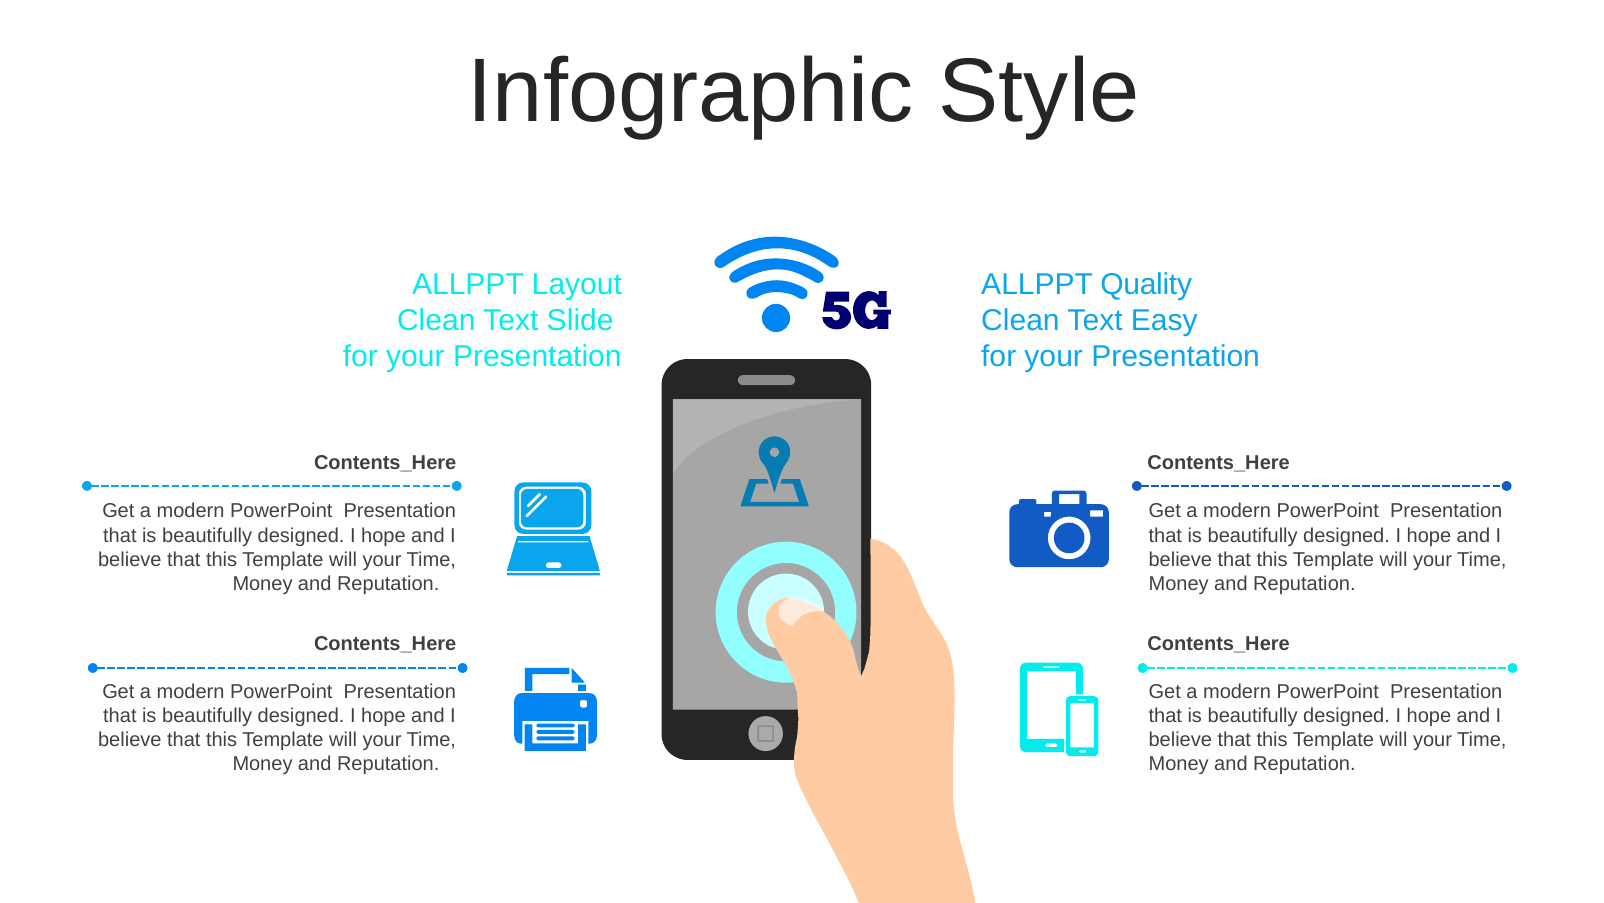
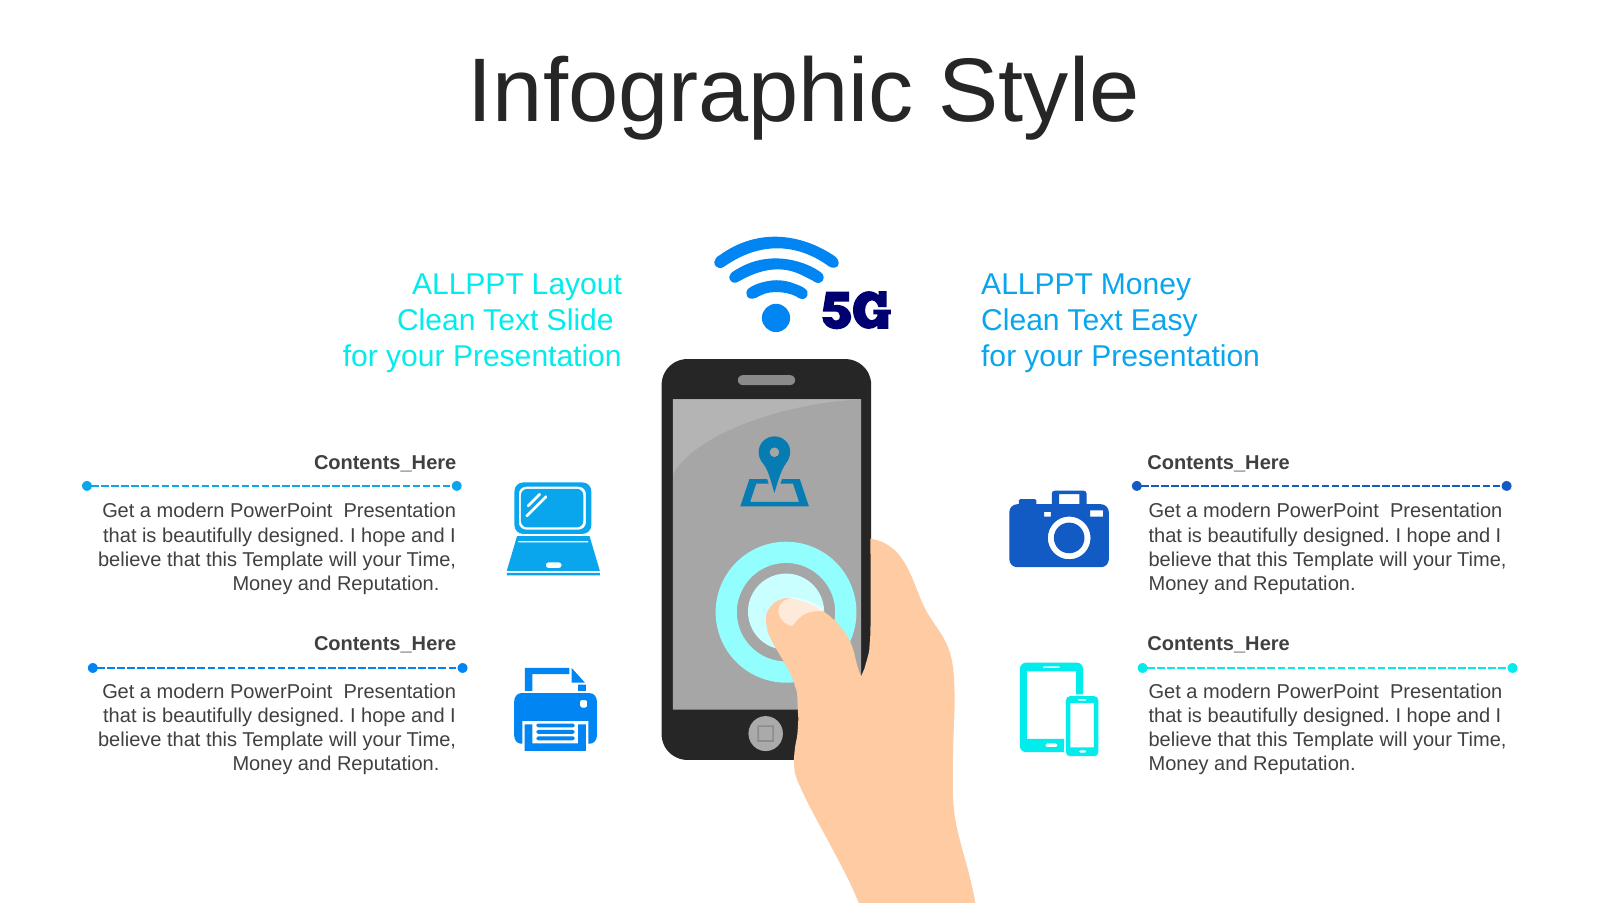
ALLPPT Quality: Quality -> Money (1146, 284)
